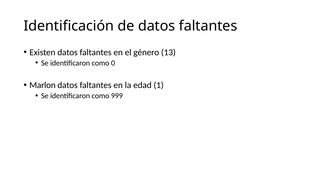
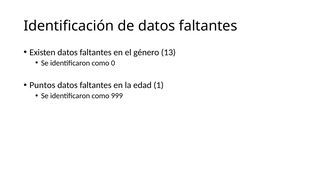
Marlon: Marlon -> Puntos (42, 85)
